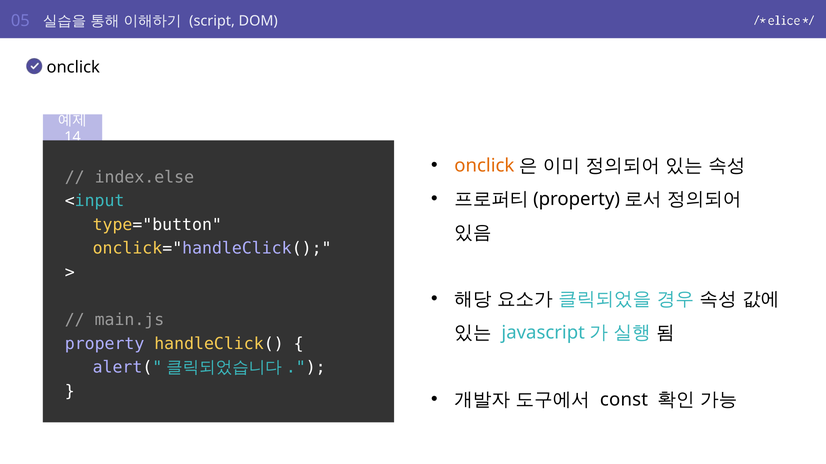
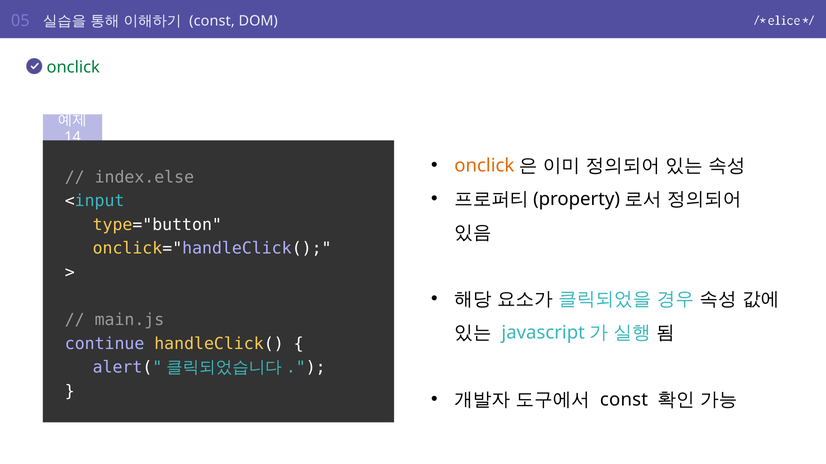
script: script -> const (212, 21)
onclick colour: black -> green (73, 67)
property: property -> continue (105, 344)
